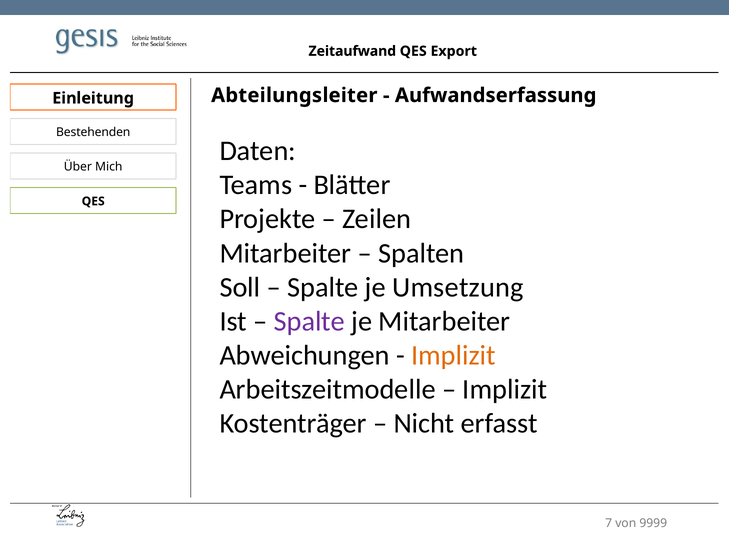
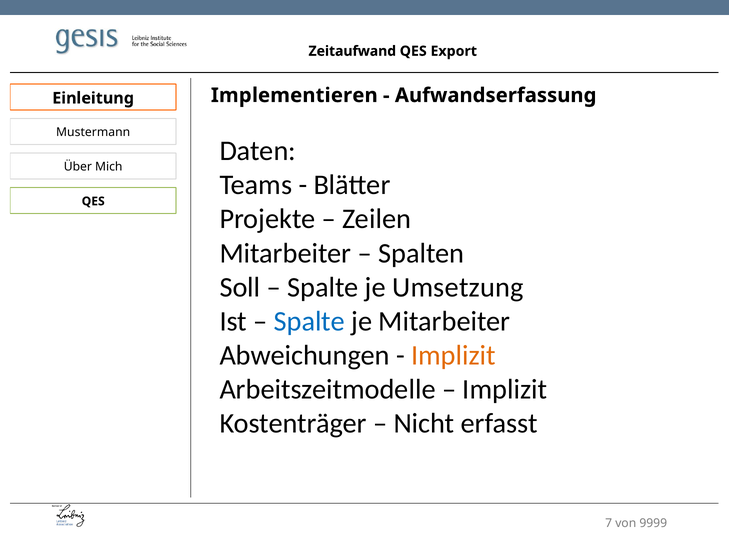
Abteilungsleiter: Abteilungsleiter -> Implementieren (294, 95)
Bestehenden: Bestehenden -> Mustermann (93, 132)
Spalte colour: purple -> blue (309, 321)
